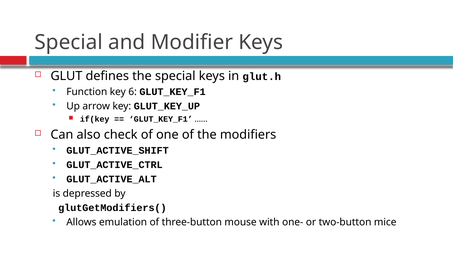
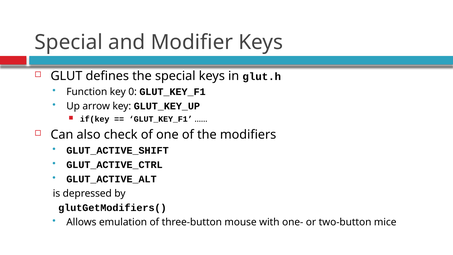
6: 6 -> 0 (133, 92)
